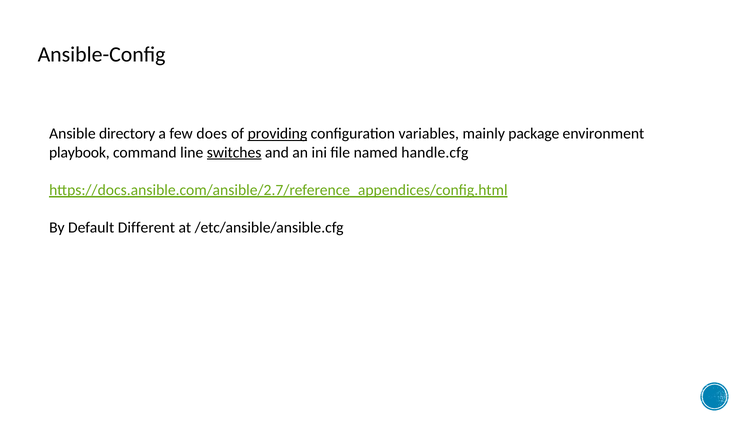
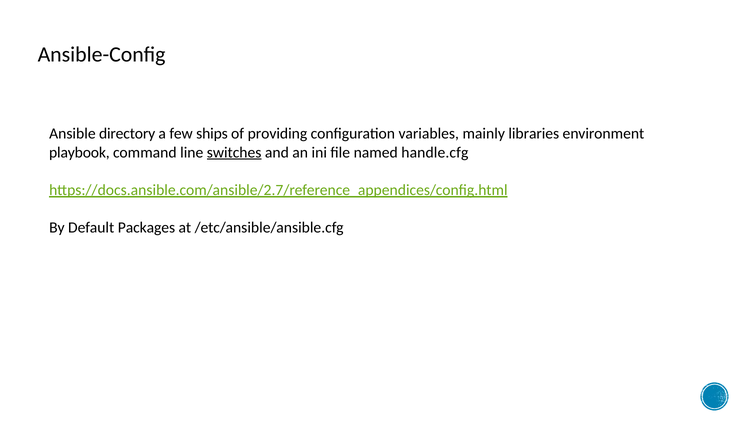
does: does -> ships (212, 134)
providing underline: present -> none (277, 134)
package: package -> libraries (534, 134)
Different: Different -> Packages (146, 228)
